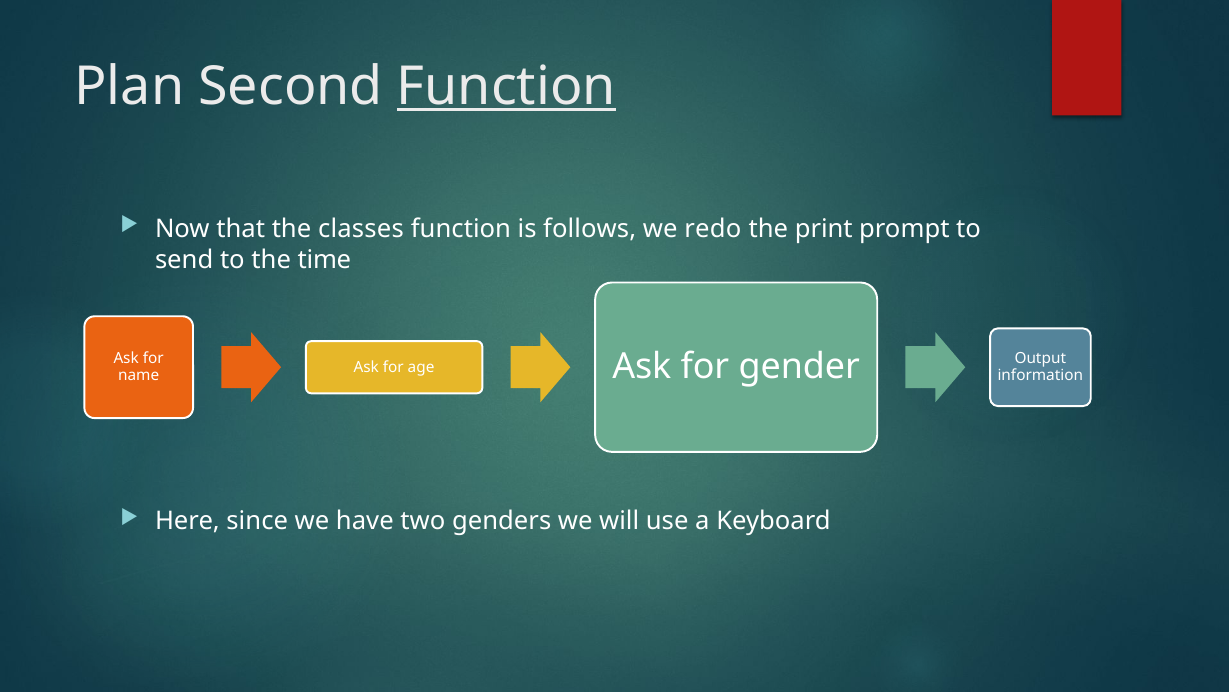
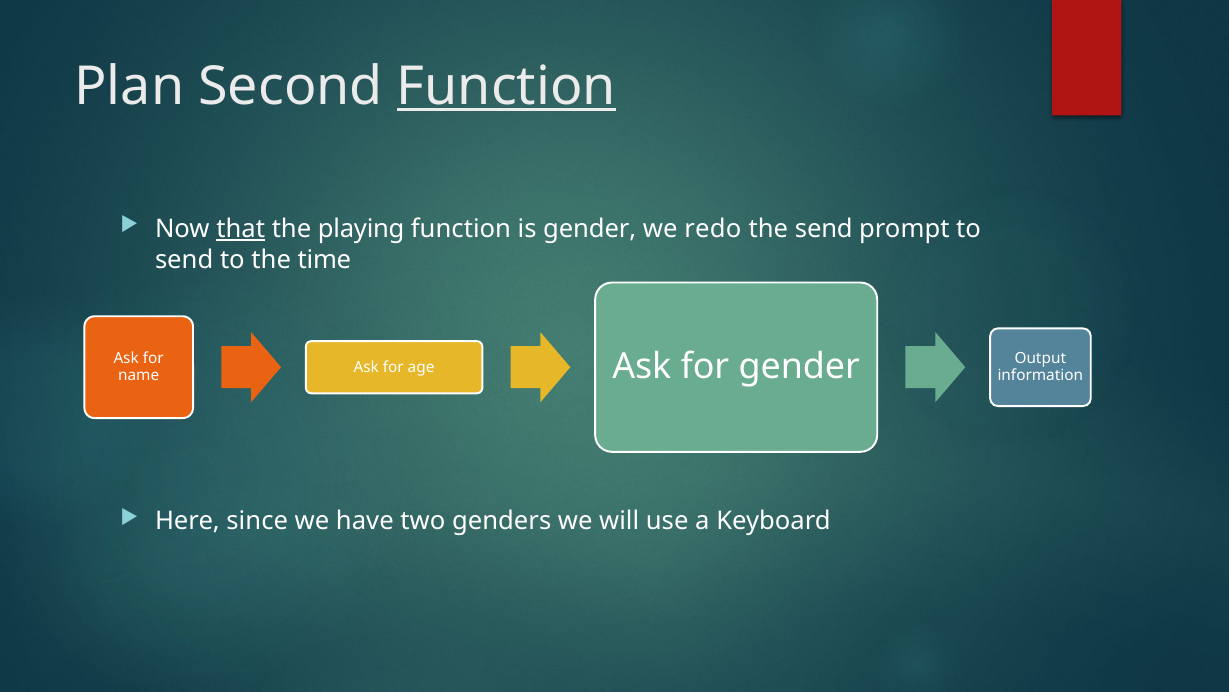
that underline: none -> present (241, 229)
classes: classes -> playing (361, 229)
is follows: follows -> gender (590, 229)
the print: print -> send (824, 229)
